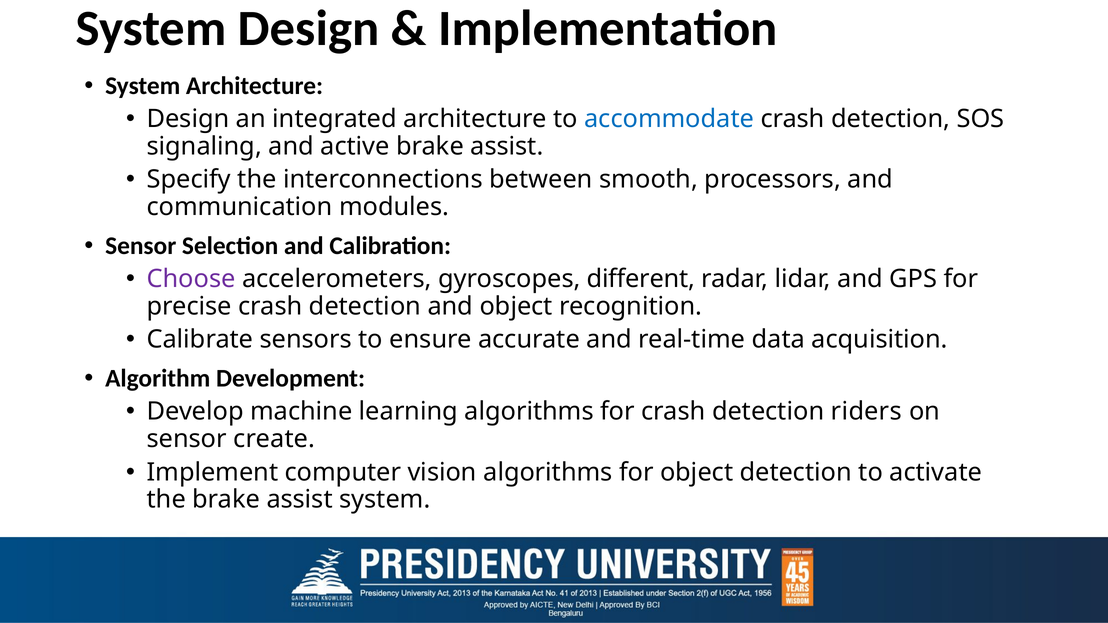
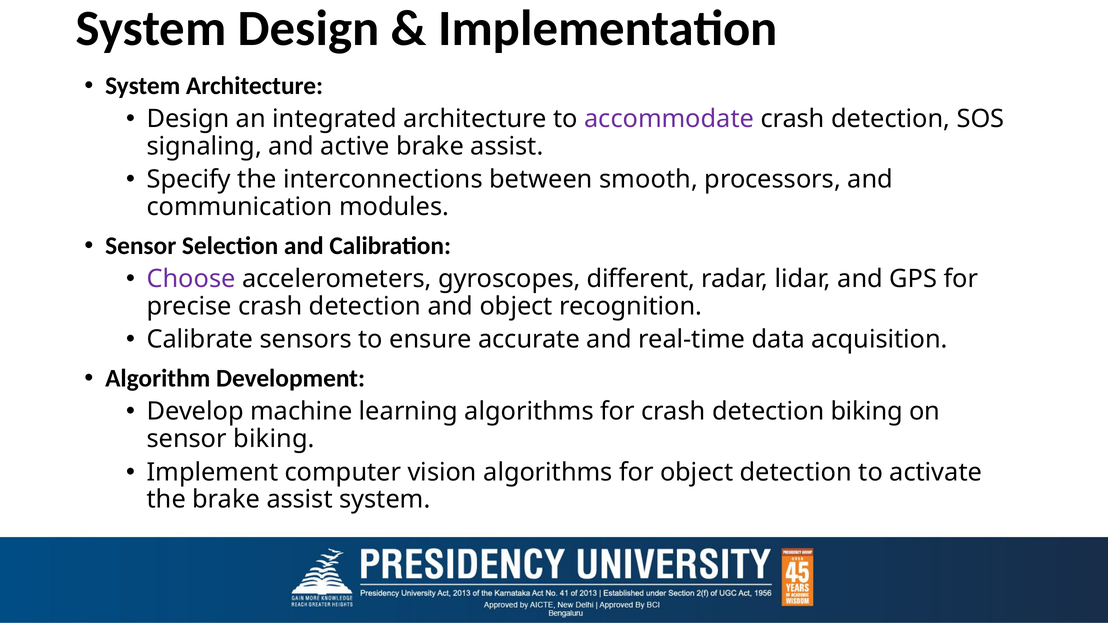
accommodate colour: blue -> purple (669, 119)
detection riders: riders -> biking (867, 412)
sensor create: create -> biking (274, 439)
